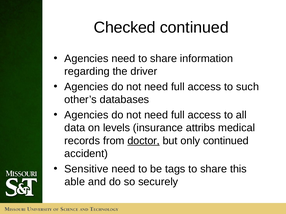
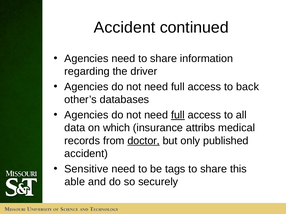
Checked: Checked -> Accident (125, 28)
such: such -> back (248, 87)
full underline: none -> present (178, 115)
levels: levels -> which (117, 128)
only continued: continued -> published (226, 141)
